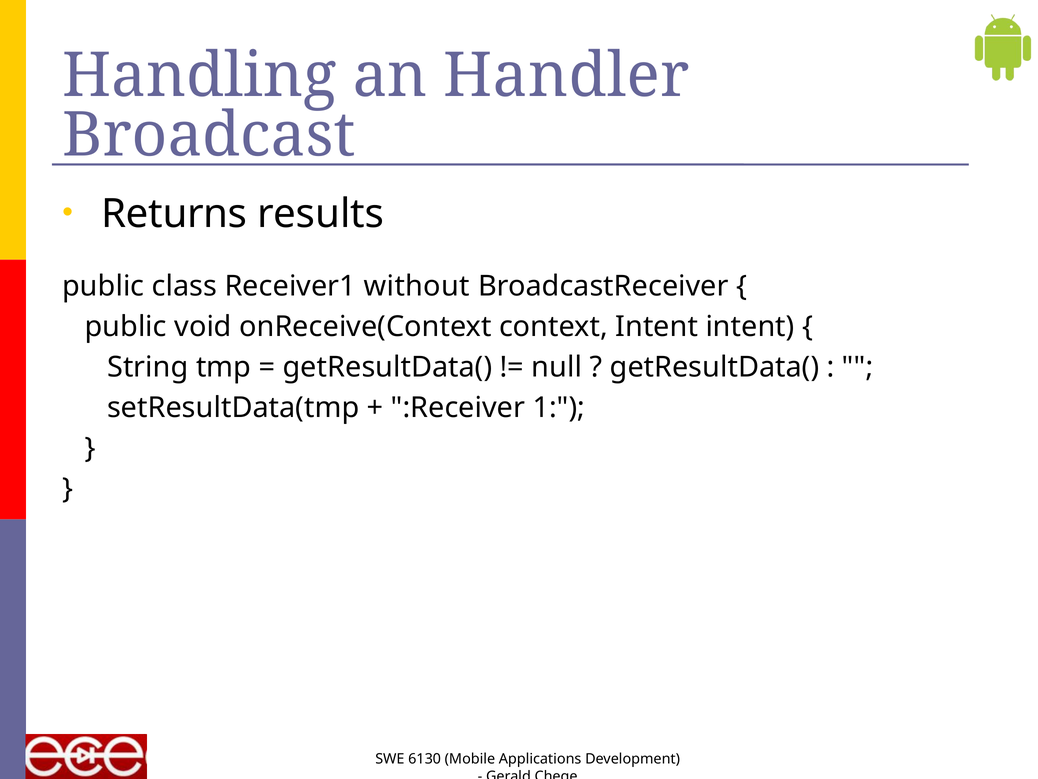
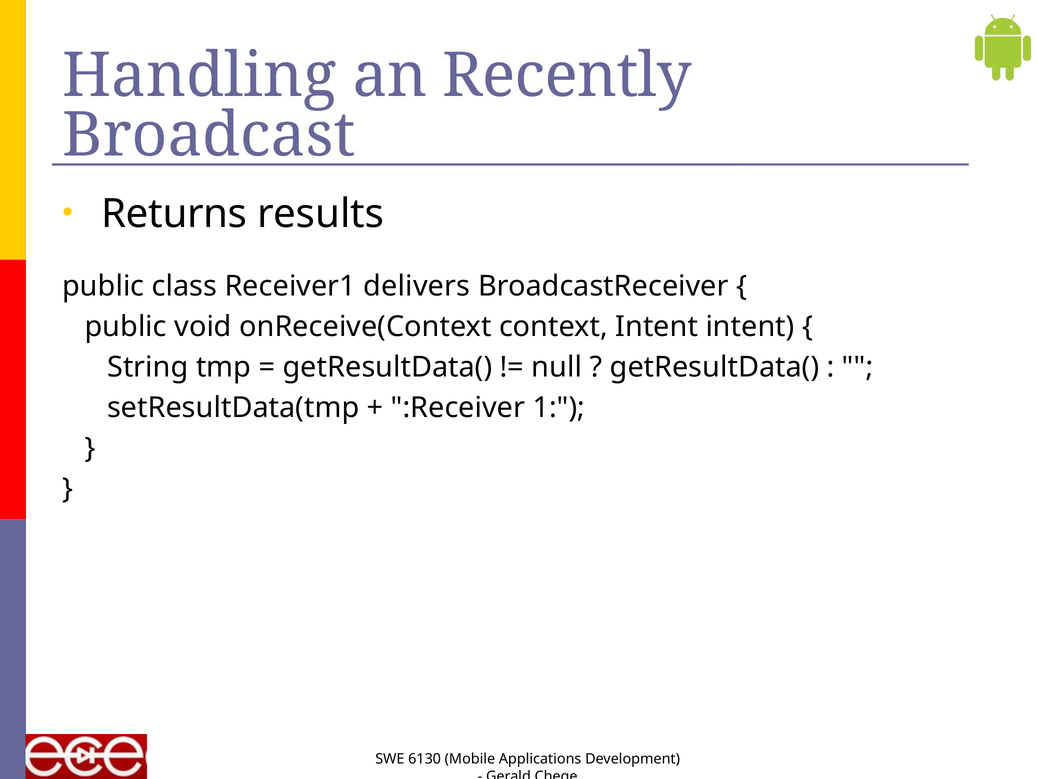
Handler: Handler -> Recently (567, 76)
without: without -> delivers (417, 286)
